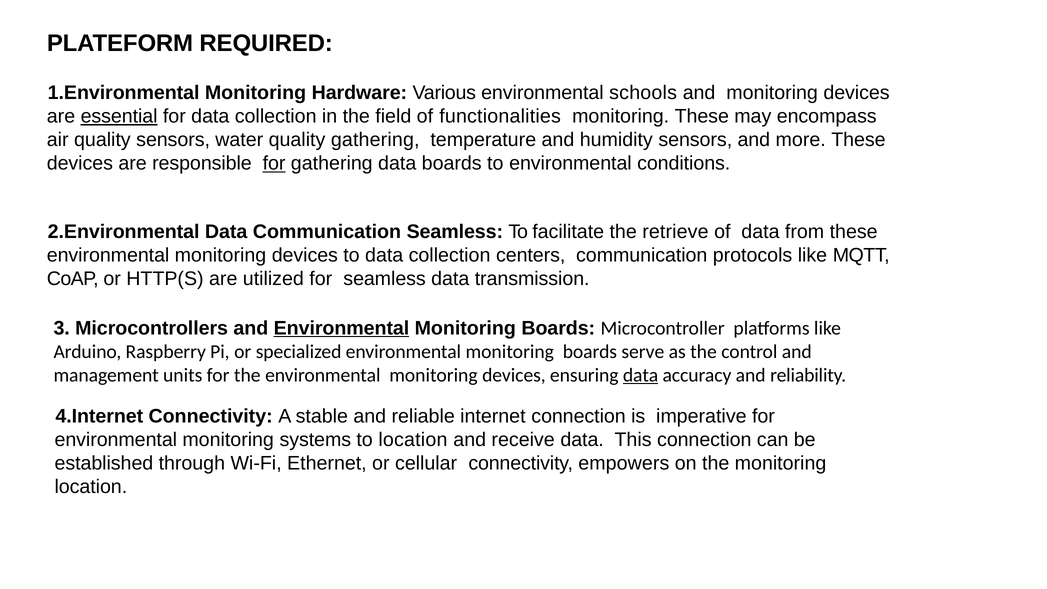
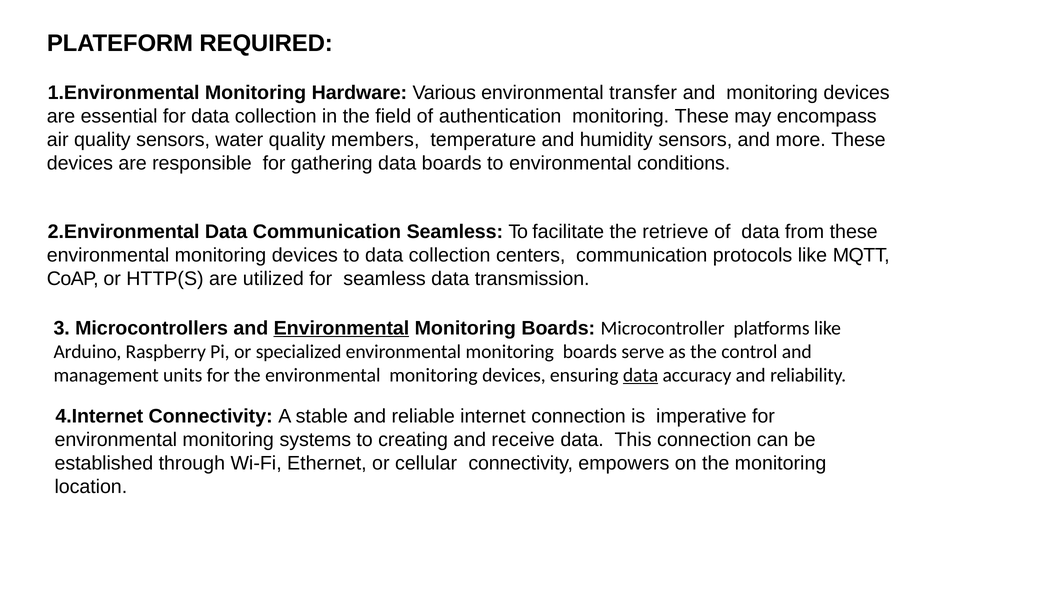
schools: schools -> transfer (643, 93)
essential underline: present -> none (119, 116)
functionalities: functionalities -> authentication (500, 116)
quality gathering: gathering -> members (375, 140)
for underline: present -> none (274, 163)
to location: location -> creating (413, 440)
